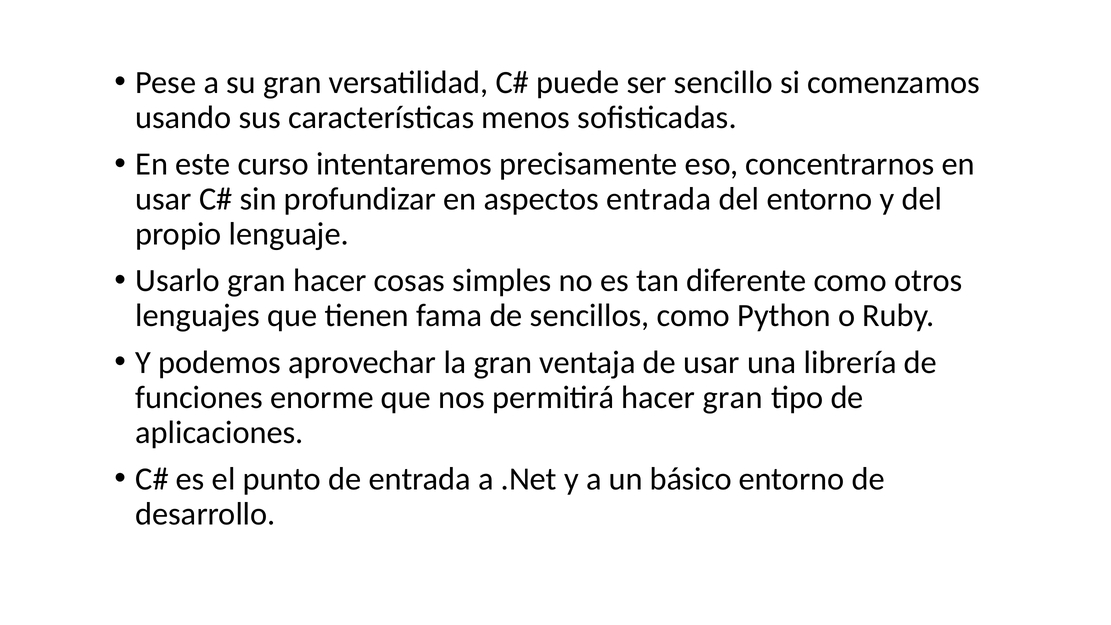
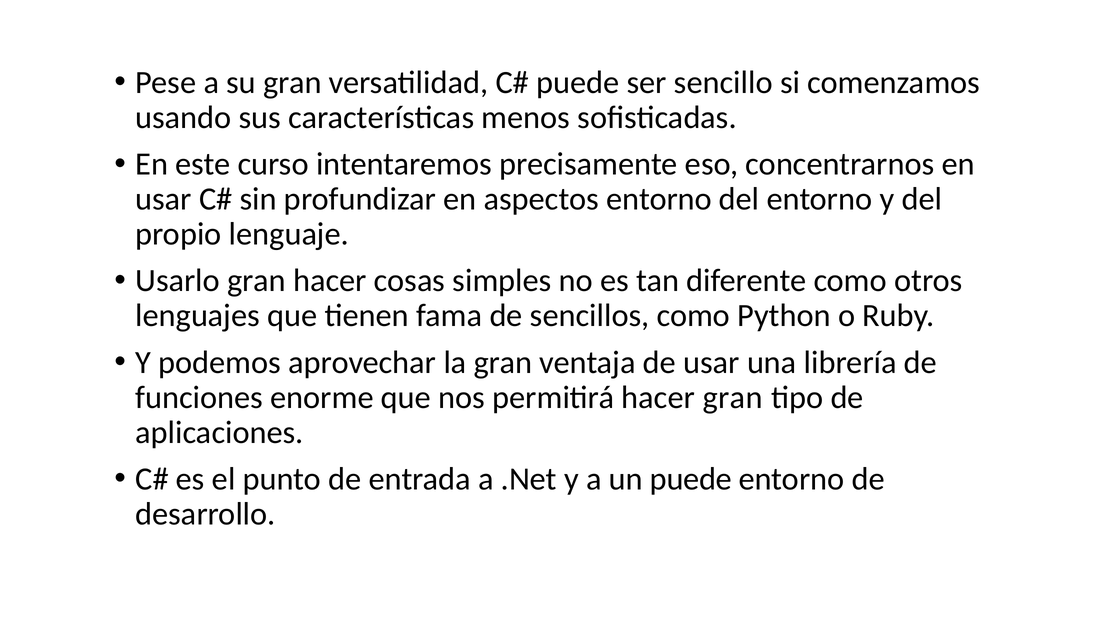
aspectos entrada: entrada -> entorno (659, 199)
un básico: básico -> puede (691, 479)
